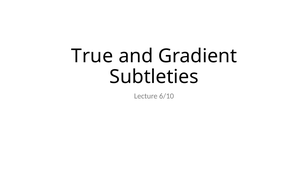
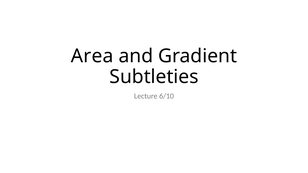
True: True -> Area (92, 56)
